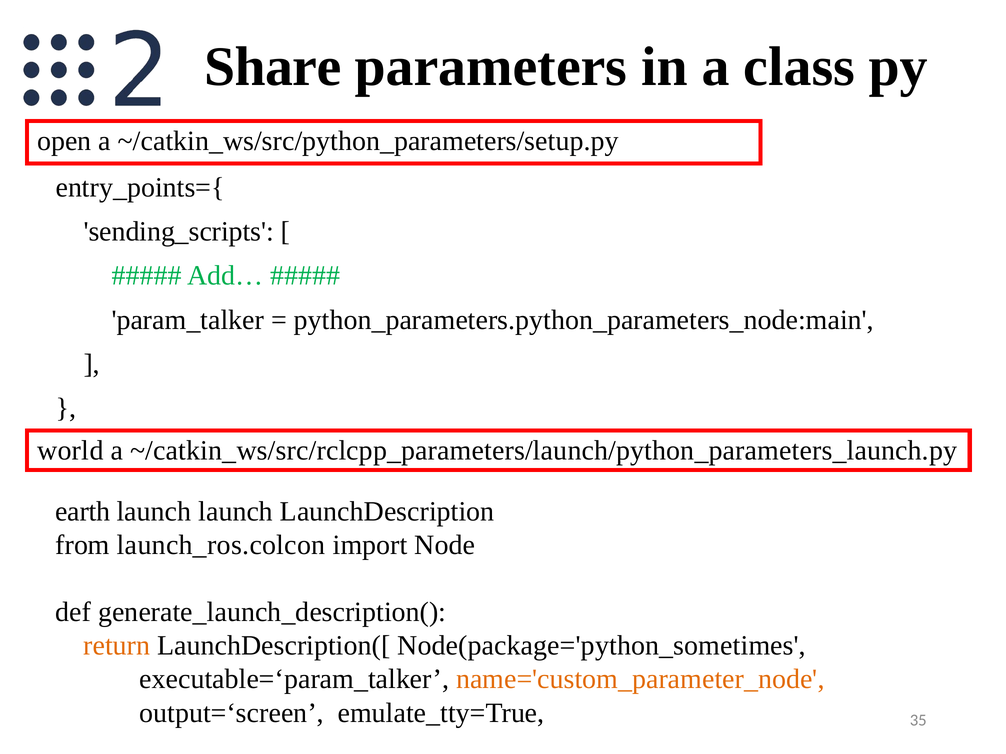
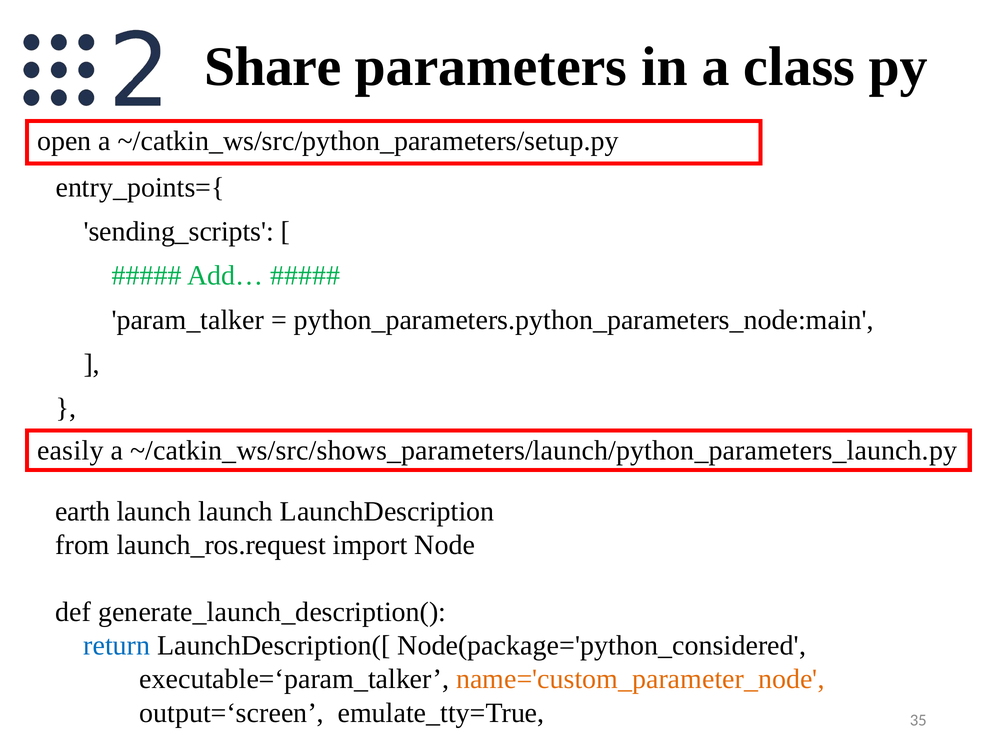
world: world -> easily (70, 451)
~/catkin_ws/src/rclcpp_parameters/launch/python_parameters_launch.py: ~/catkin_ws/src/rclcpp_parameters/launch/python_parameters_launch.py -> ~/catkin_ws/src/shows_parameters/launch/python_parameters_launch.py (544, 451)
launch_ros.colcon: launch_ros.colcon -> launch_ros.request (221, 546)
return colour: orange -> blue (117, 646)
Node(package='python_sometimes: Node(package='python_sometimes -> Node(package='python_considered (602, 646)
